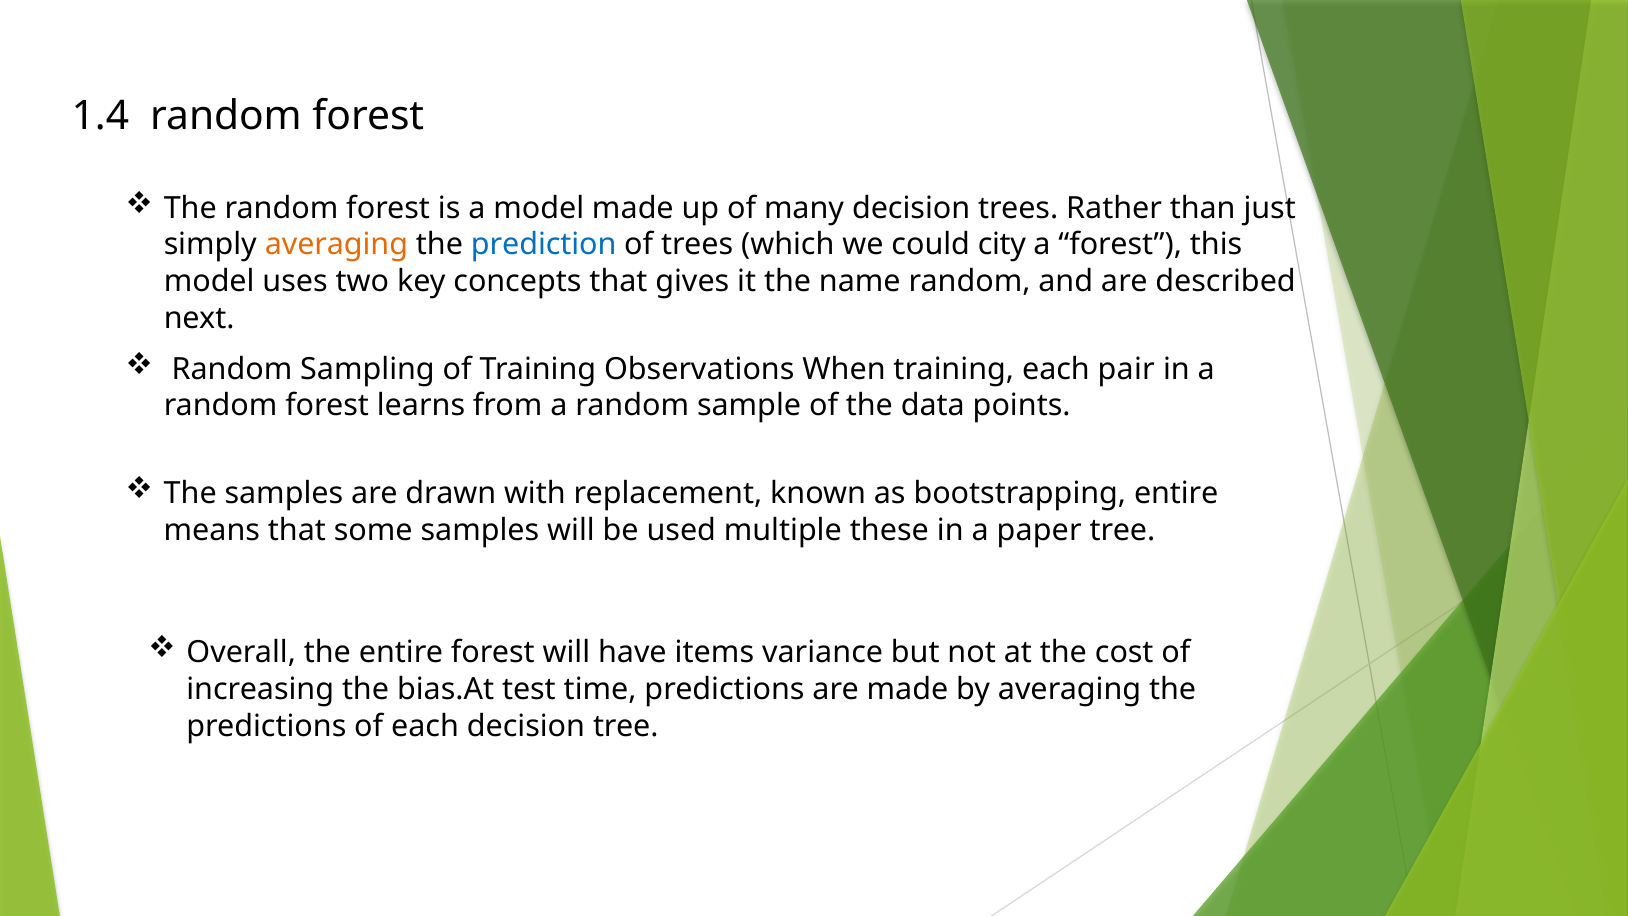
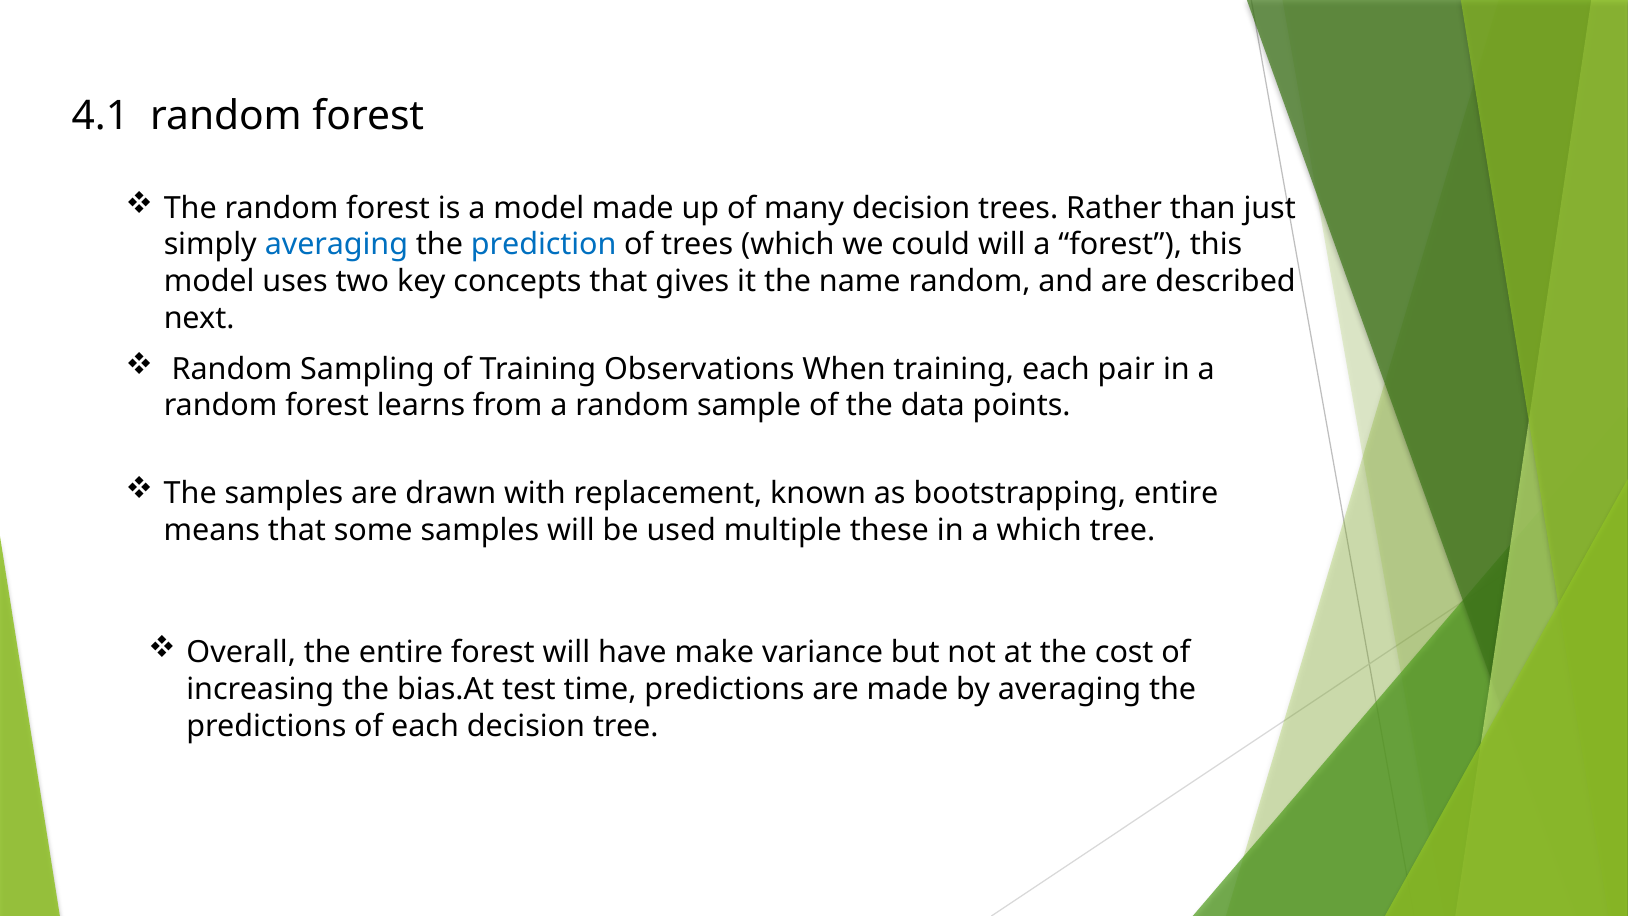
1.4: 1.4 -> 4.1 (100, 116)
averaging colour: orange -> blue (336, 245)
could city: city -> will (1002, 245)
a paper: paper -> which (1039, 530)
items: items -> make (714, 653)
